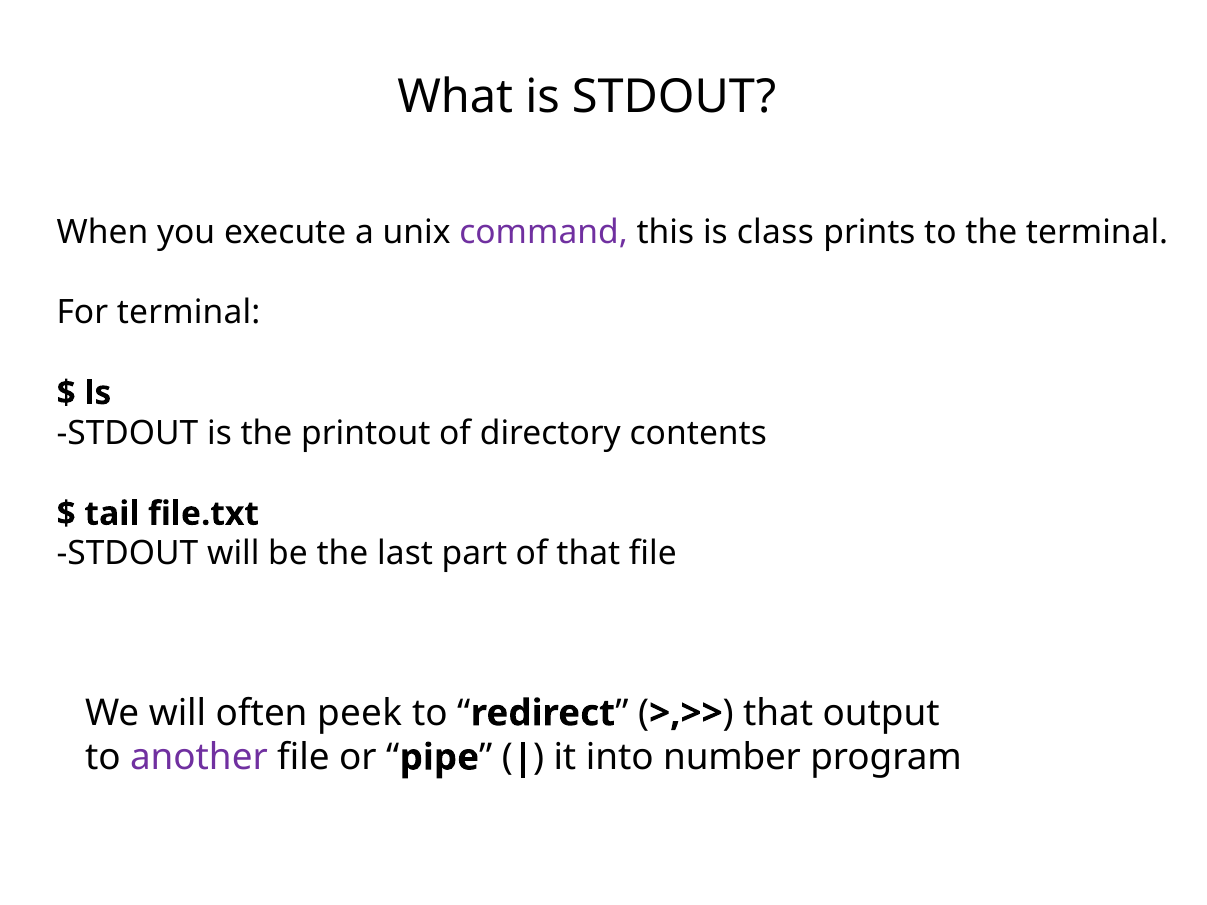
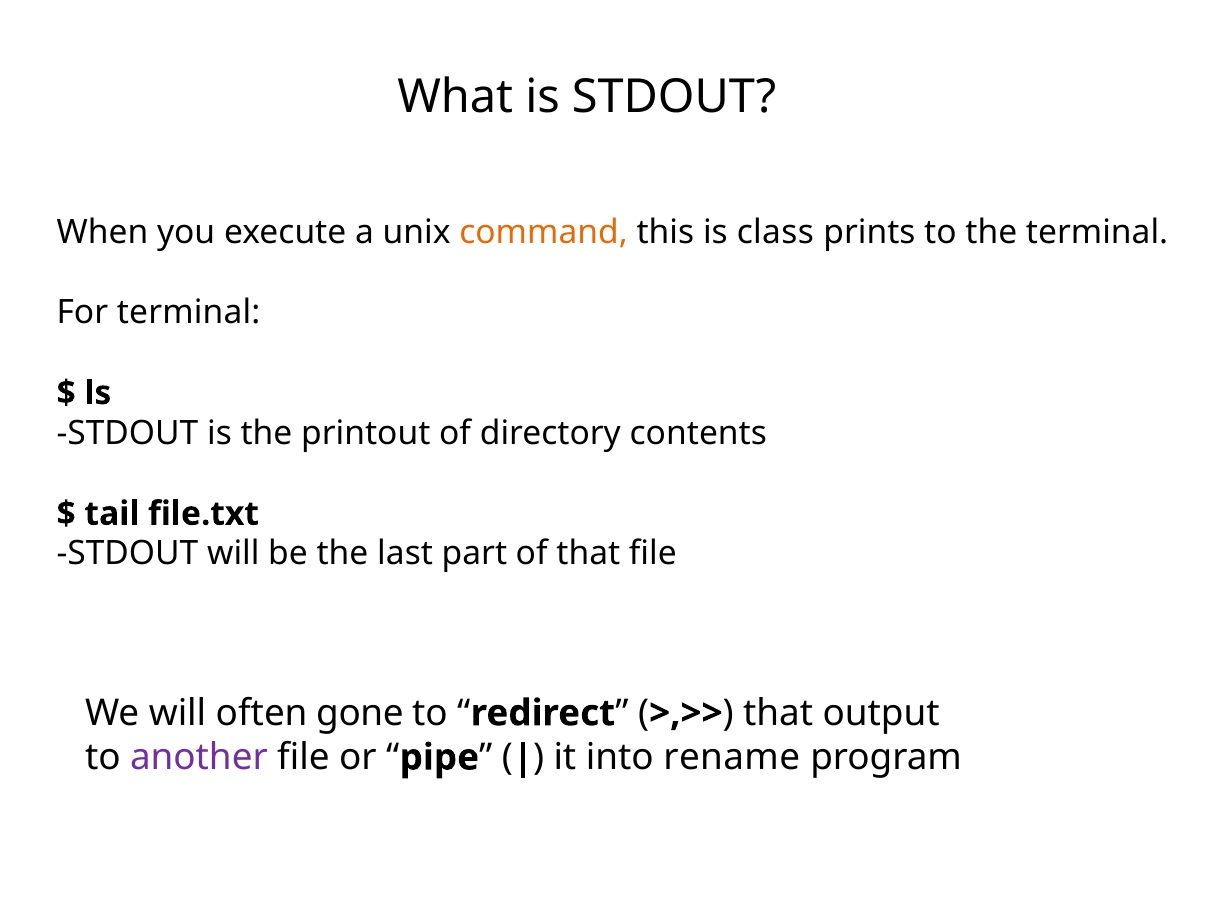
command colour: purple -> orange (544, 232)
peek: peek -> gone (360, 713)
number: number -> rename (732, 758)
